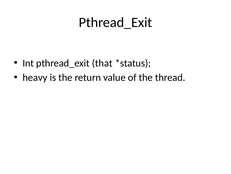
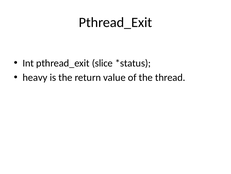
that: that -> slice (102, 63)
